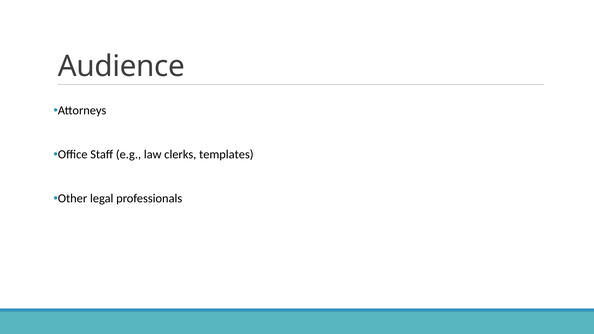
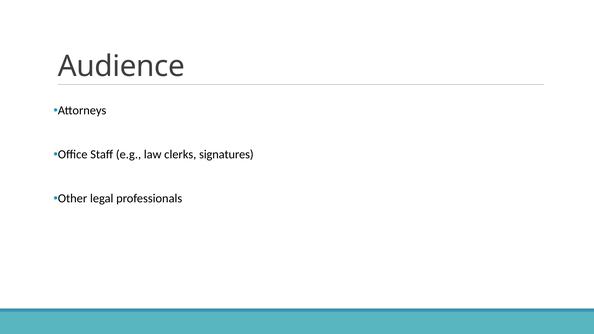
templates: templates -> signatures (226, 155)
